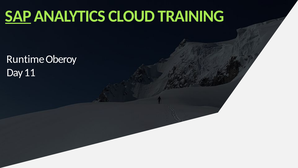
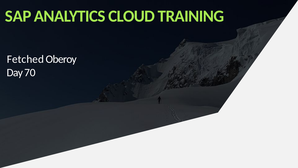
SAP underline: present -> none (18, 16)
Runtime: Runtime -> Fetched (25, 59)
11: 11 -> 70 (30, 72)
